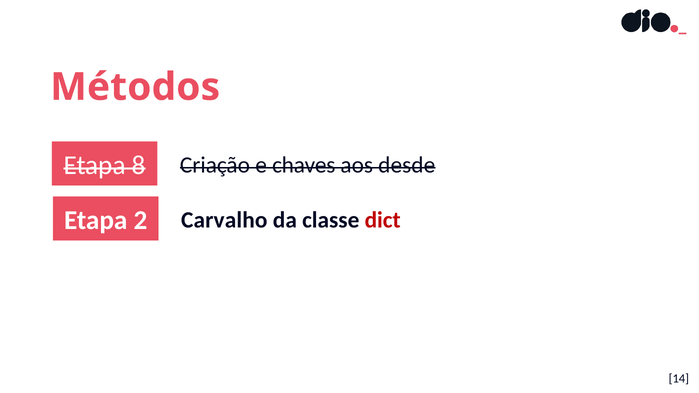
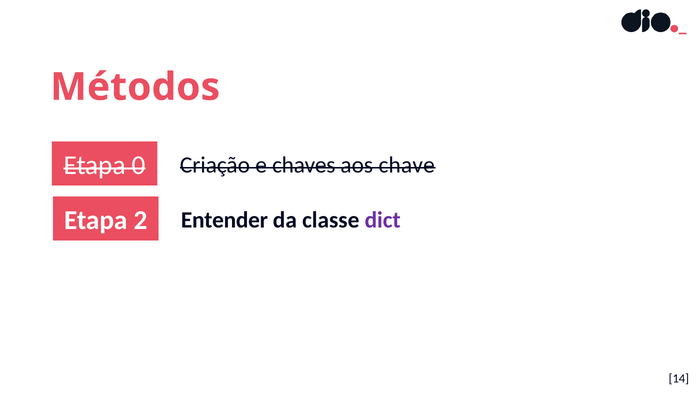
8: 8 -> 0 (139, 165)
desde: desde -> chave (407, 165)
Carvalho: Carvalho -> Entender (224, 220)
dict colour: red -> purple (383, 220)
